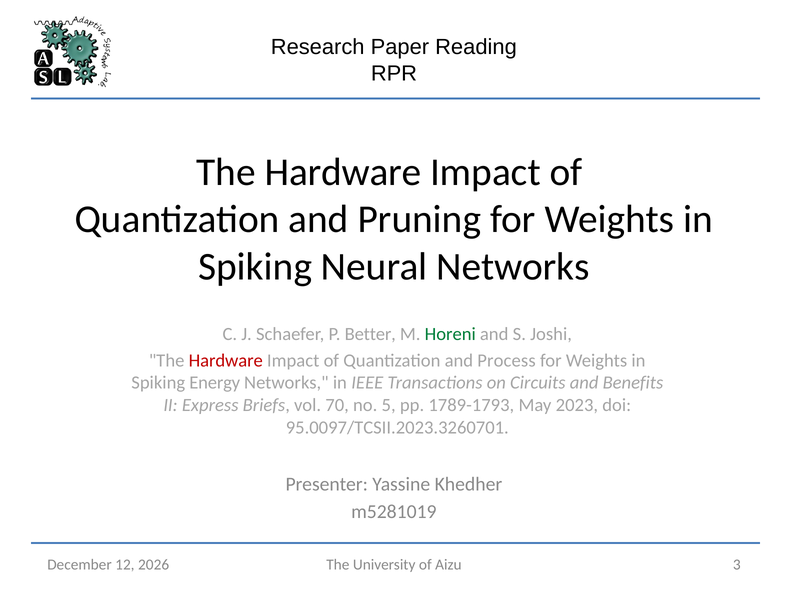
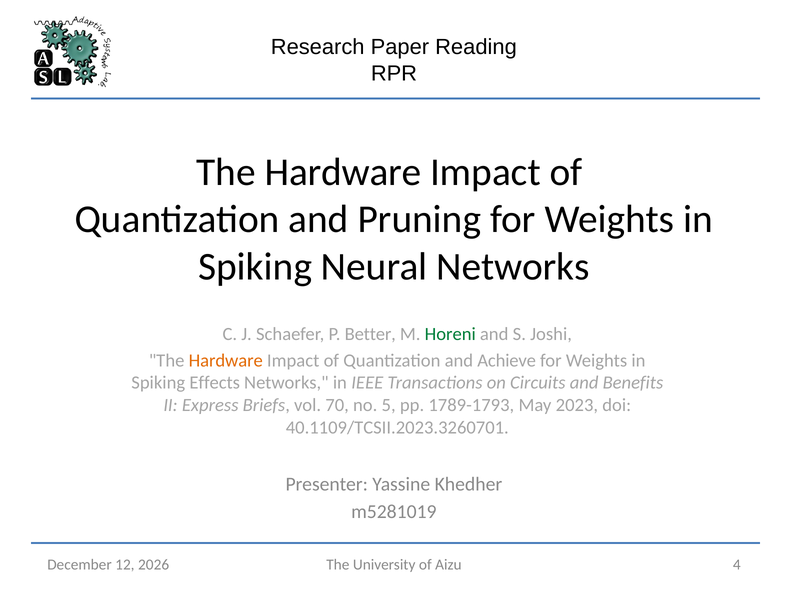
Hardware colour: red -> orange (226, 360)
Process: Process -> Achieve (507, 360)
Energy: Energy -> Effects (215, 383)
95.0097/TCSII.2023.3260701: 95.0097/TCSII.2023.3260701 -> 40.1109/TCSII.2023.3260701 (397, 427)
3: 3 -> 4 (737, 564)
